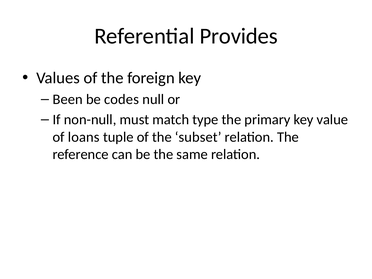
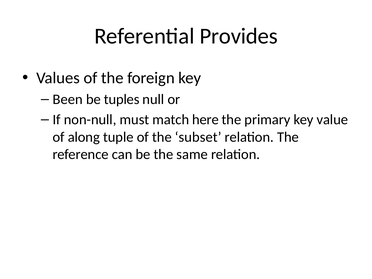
codes: codes -> tuples (122, 99)
type: type -> here (205, 120)
loans: loans -> along (84, 137)
